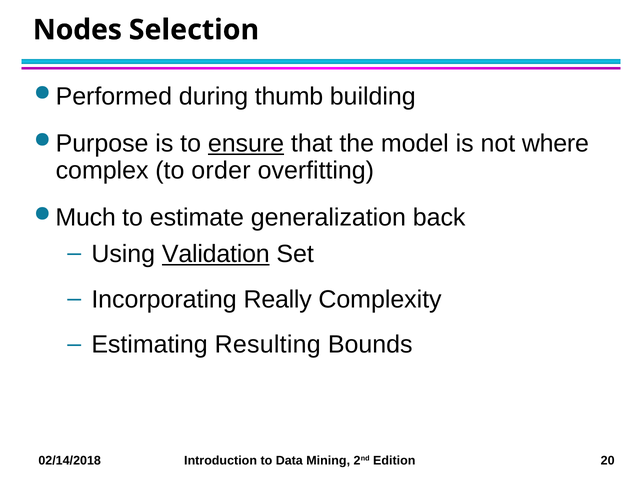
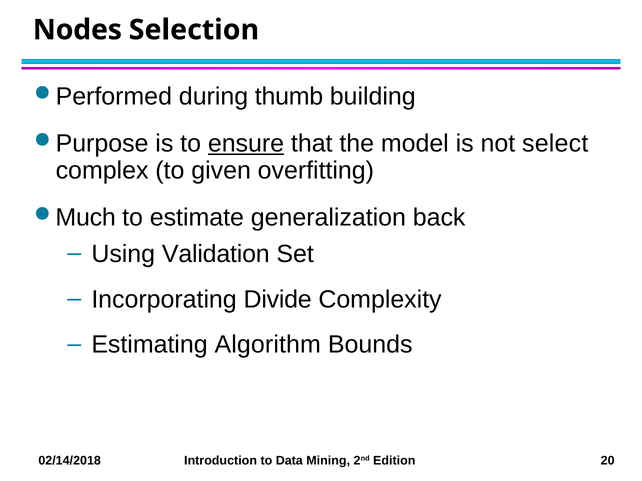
where: where -> select (555, 144)
order: order -> given (221, 171)
Validation underline: present -> none (216, 254)
Really: Really -> Divide (278, 300)
Resulting: Resulting -> Algorithm (268, 345)
